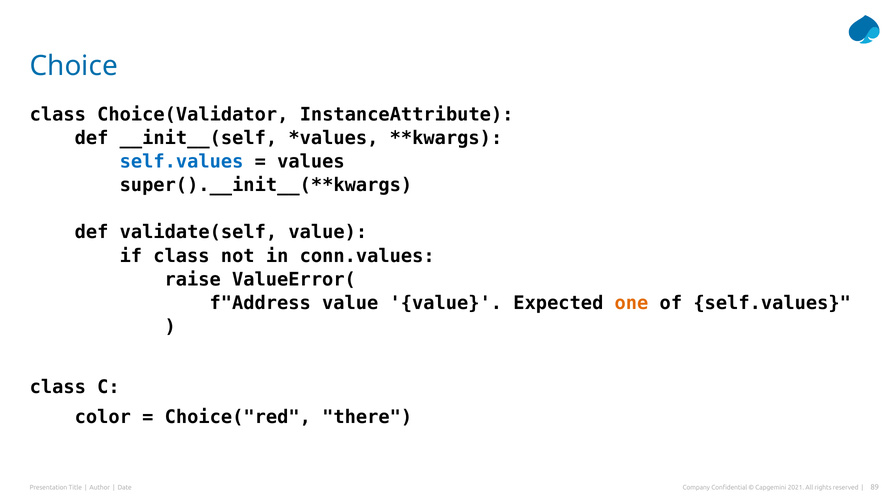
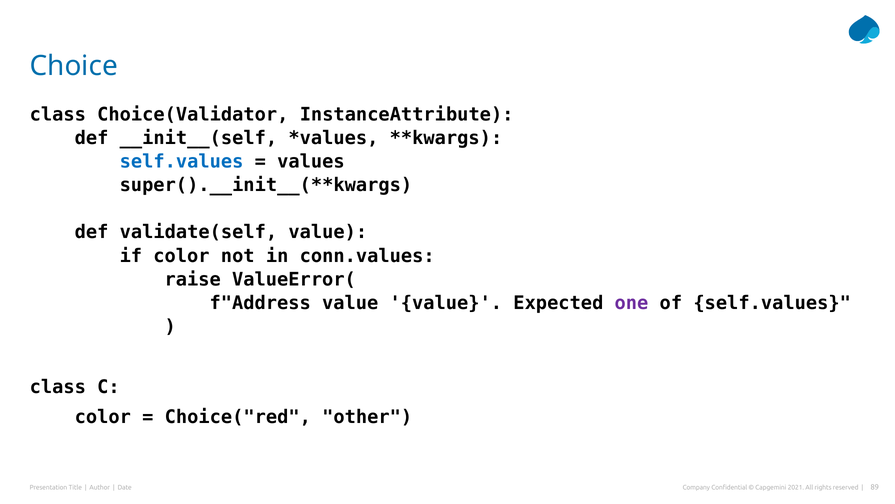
if class: class -> color (181, 256)
one colour: orange -> purple (631, 303)
there: there -> other (367, 417)
